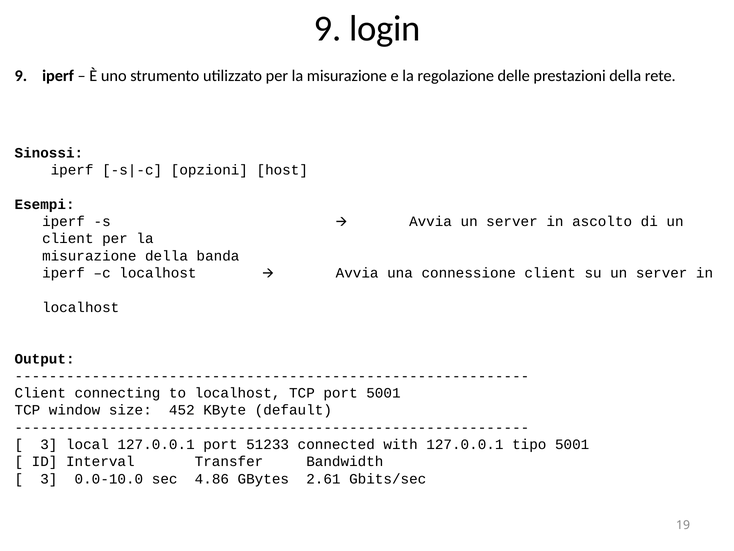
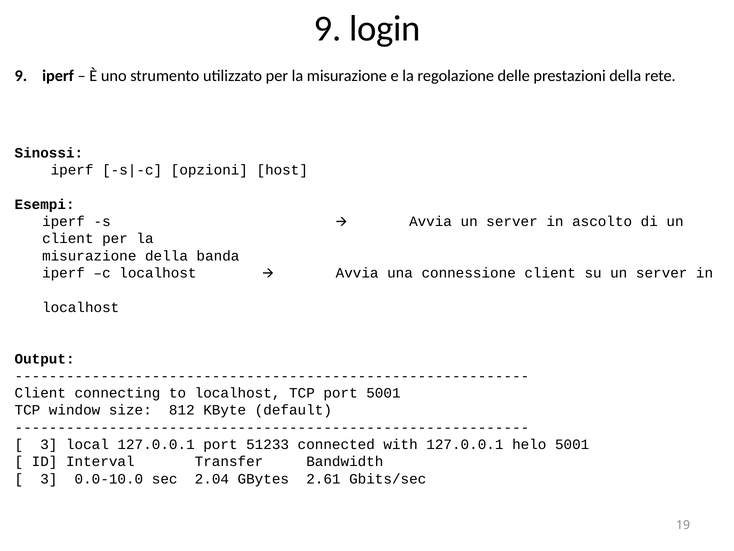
452: 452 -> 812 (182, 410)
tipo: tipo -> helo (529, 444)
4.86: 4.86 -> 2.04 (212, 478)
